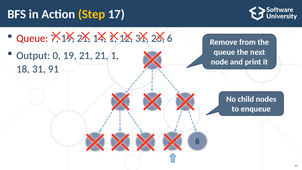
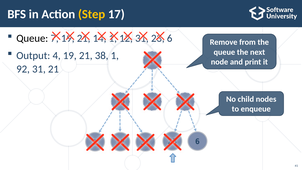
Queue colour: red -> black (32, 38)
0: 0 -> 4 (57, 56)
21 21: 21 -> 38 (102, 56)
18: 18 -> 92 (23, 69)
31 91: 91 -> 21 (53, 69)
